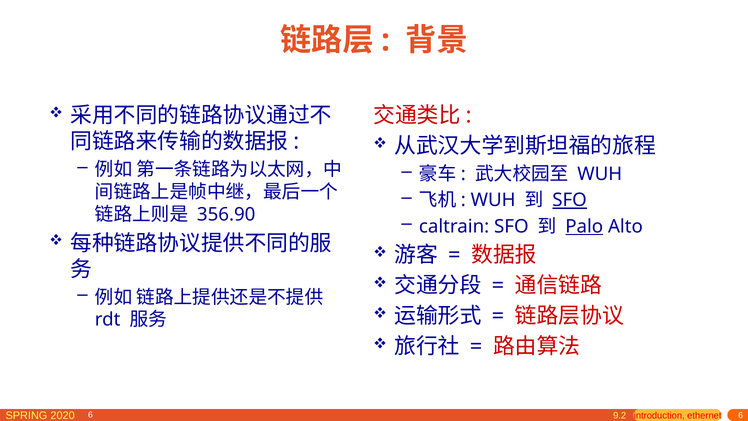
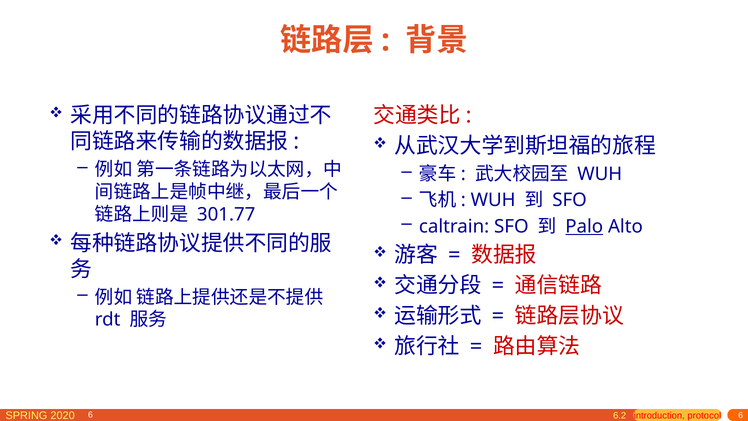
SFO underline: present -> none (570, 200)
356.90: 356.90 -> 301.77 (226, 214)
9.2: 9.2 -> 6.2 (620, 415)
ethernet: ethernet -> protocol (704, 415)
